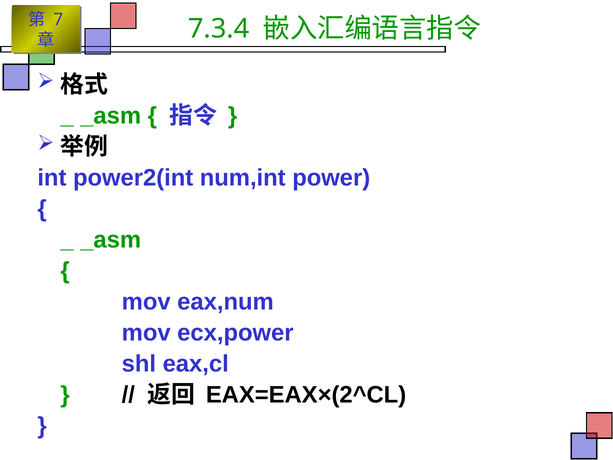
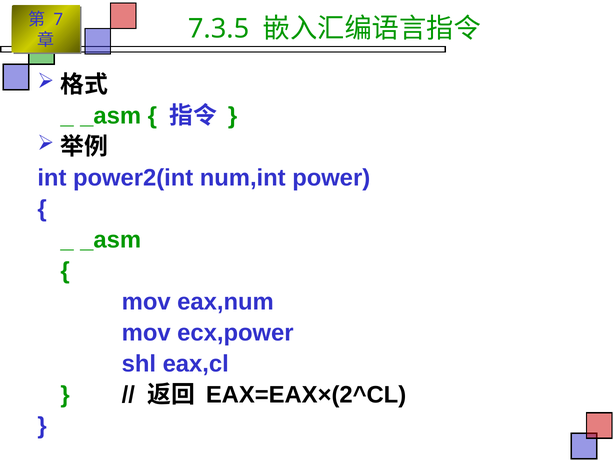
7.3.4: 7.3.4 -> 7.3.5 (219, 28)
